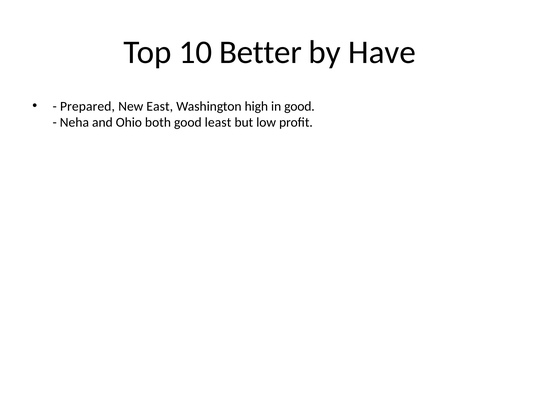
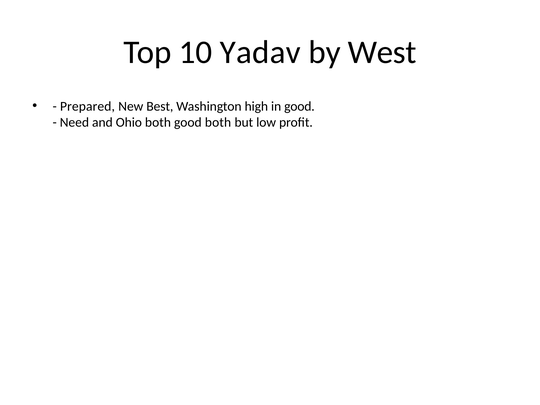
Better: Better -> Yadav (260, 52)
Have: Have -> West (382, 52)
East: East -> Best (160, 106)
Neha: Neha -> Need (74, 122)
good least: least -> both (218, 122)
